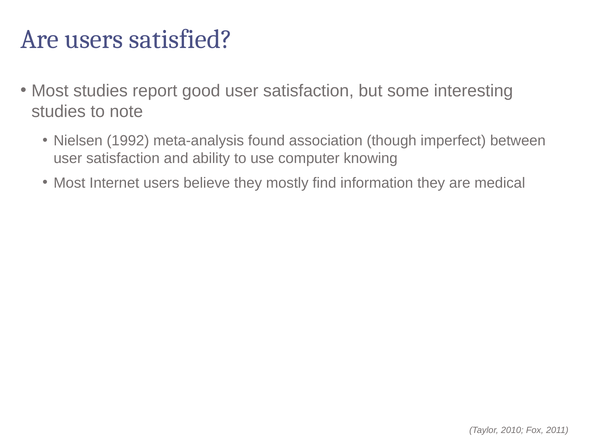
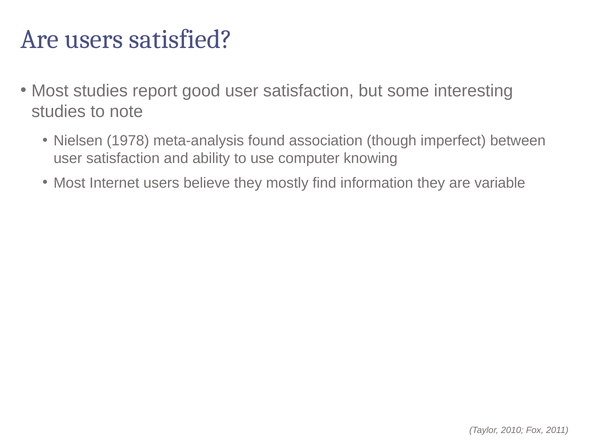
1992: 1992 -> 1978 (128, 141)
medical: medical -> variable (500, 183)
